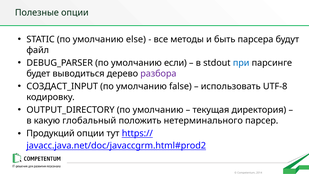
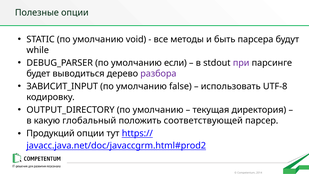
else: else -> void (136, 39)
файл: файл -> while (38, 50)
при colour: blue -> purple (241, 63)
СОЗДАСТ_INPUT: СОЗДАСТ_INPUT -> ЗАВИСИТ_INPUT (62, 86)
нетерминального: нетерминального -> соответствующей (203, 121)
